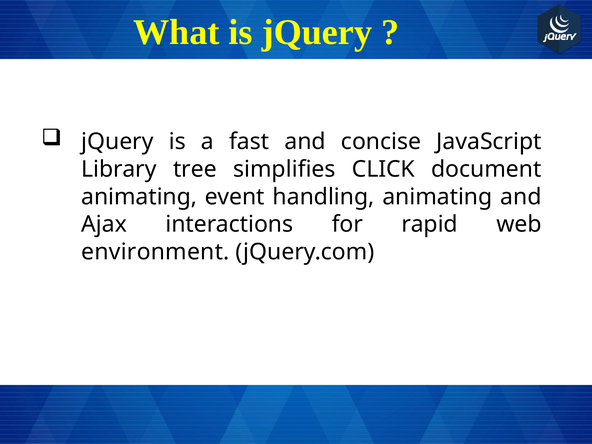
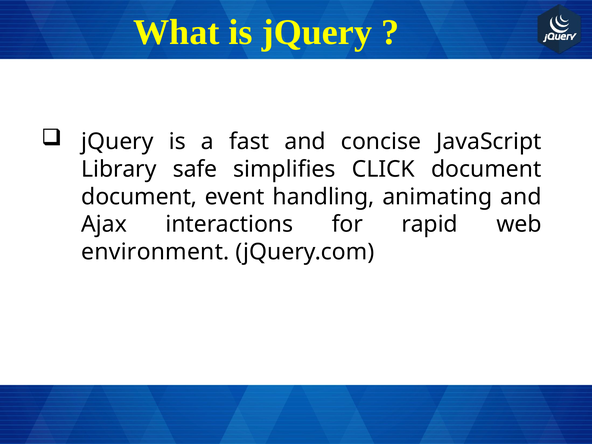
tree: tree -> safe (195, 169)
animating: animating -> document (139, 197)
